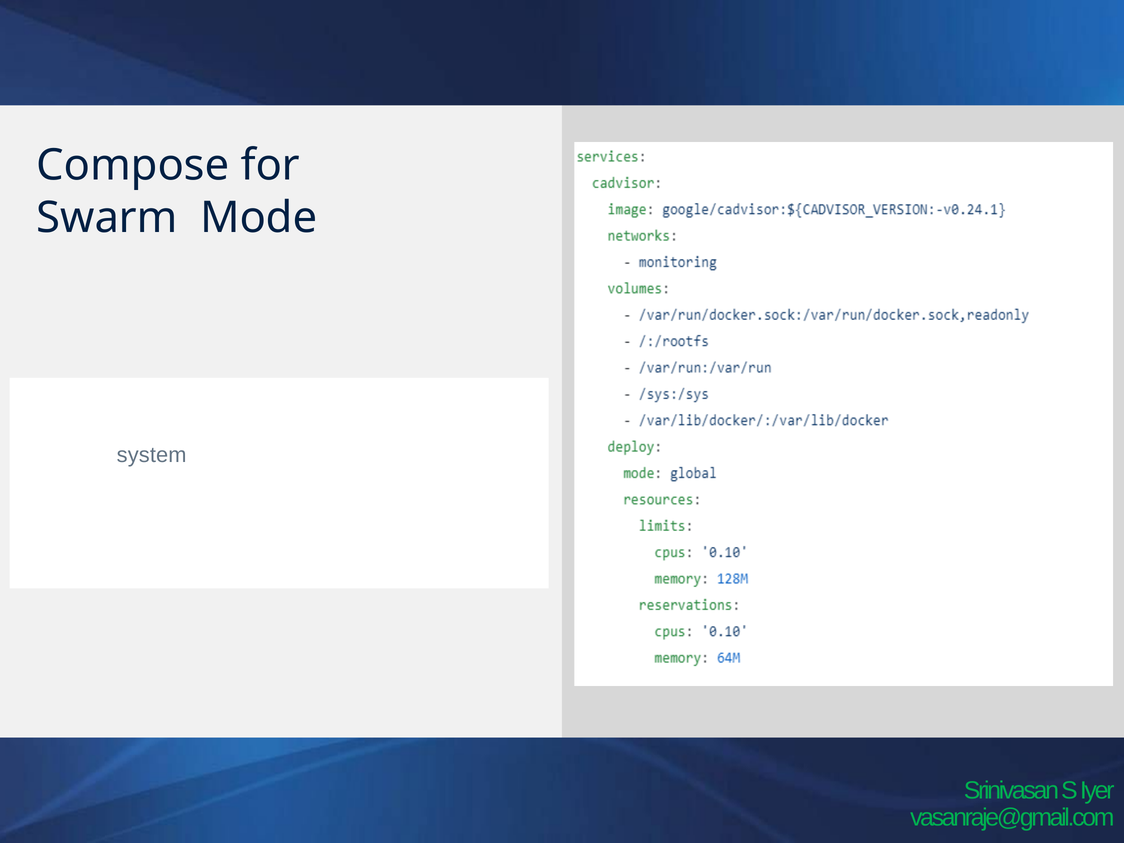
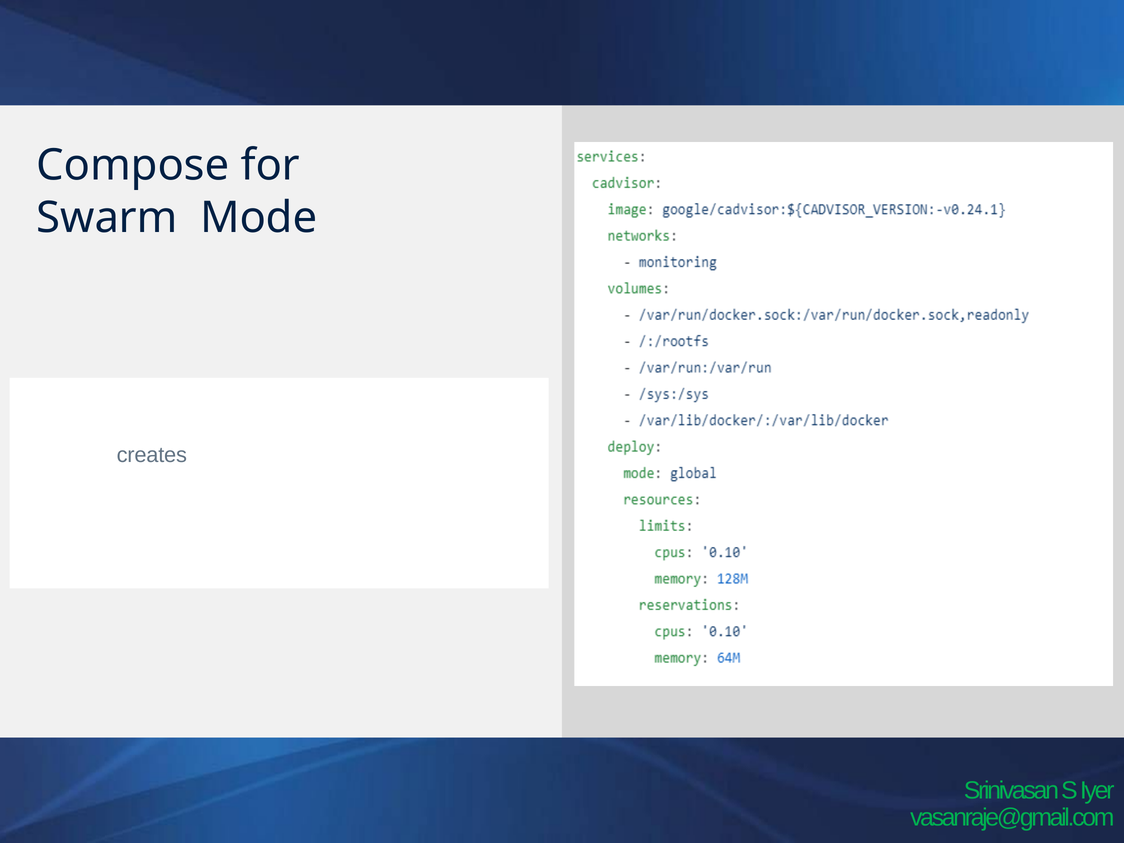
The system: system -> creates (152, 455)
